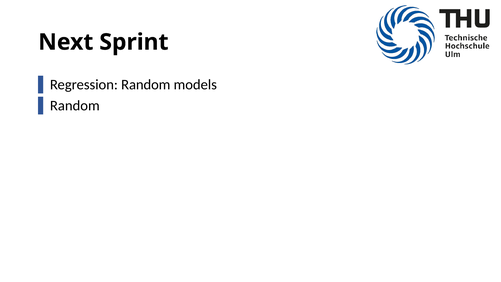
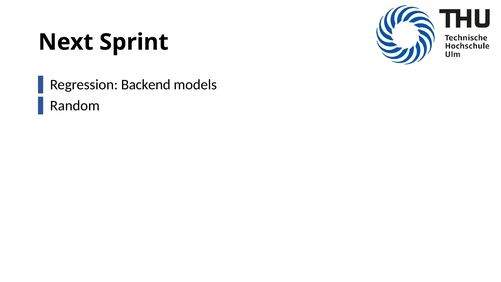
Regression Random: Random -> Backend (146, 85)
